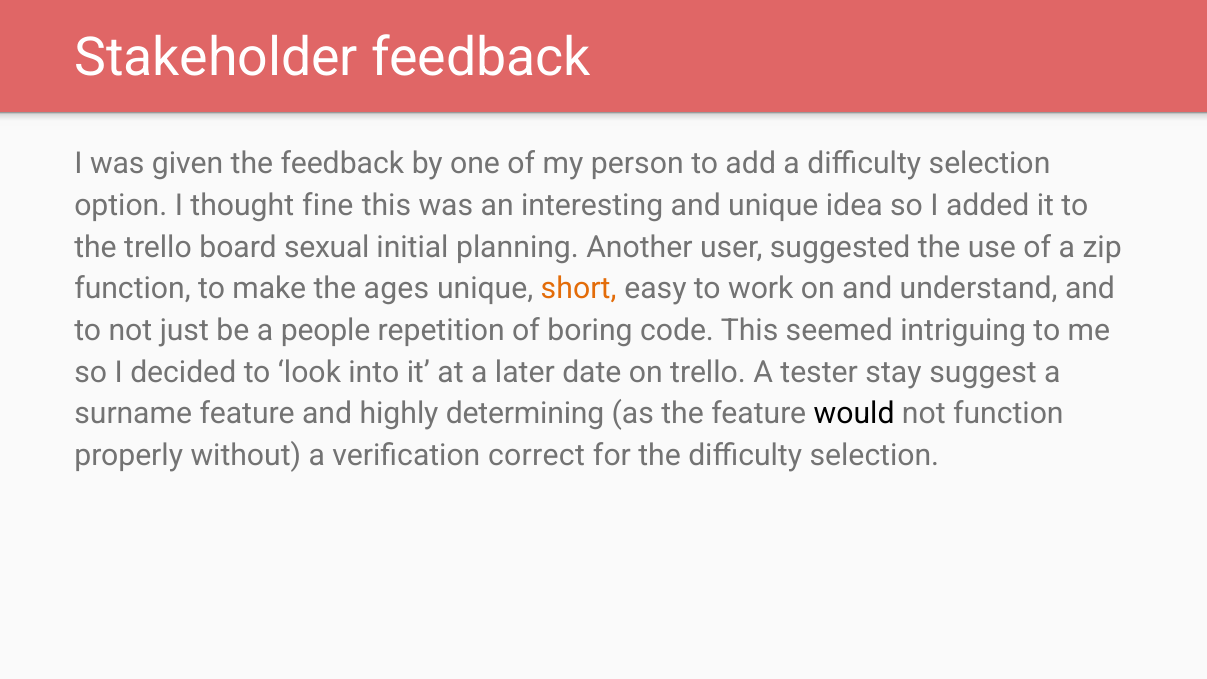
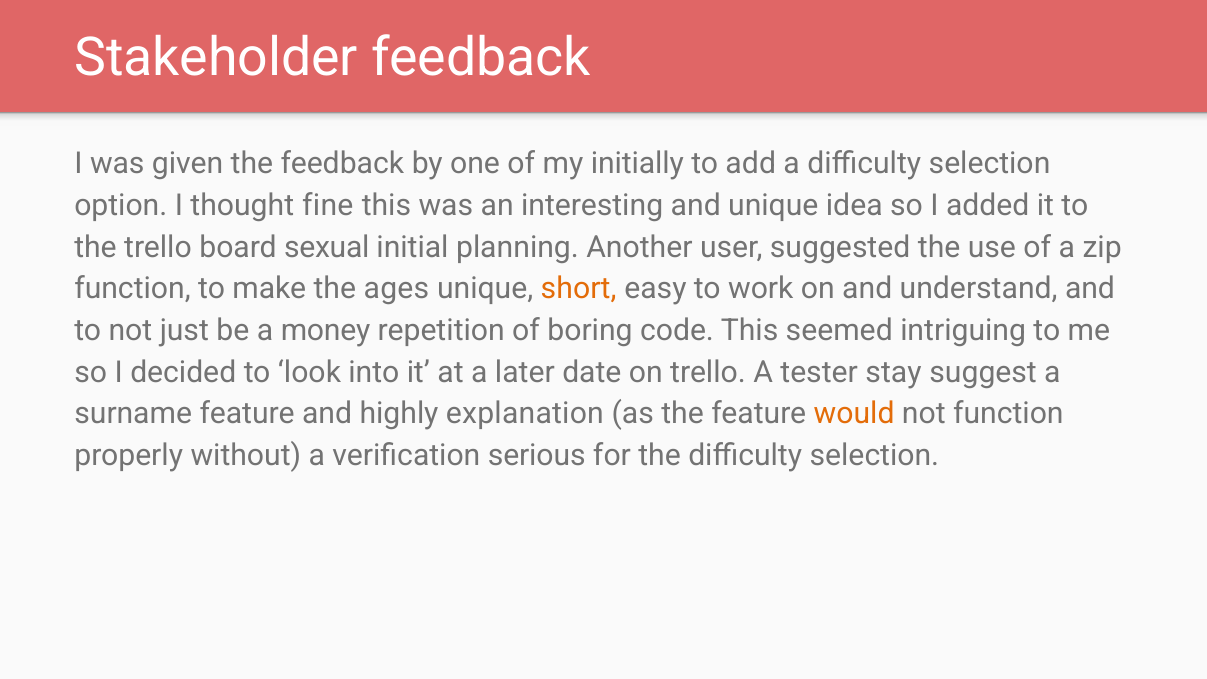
person: person -> initially (637, 164)
people: people -> money (326, 330)
determining: determining -> explanation (525, 414)
would colour: black -> orange (854, 414)
correct: correct -> serious (537, 455)
